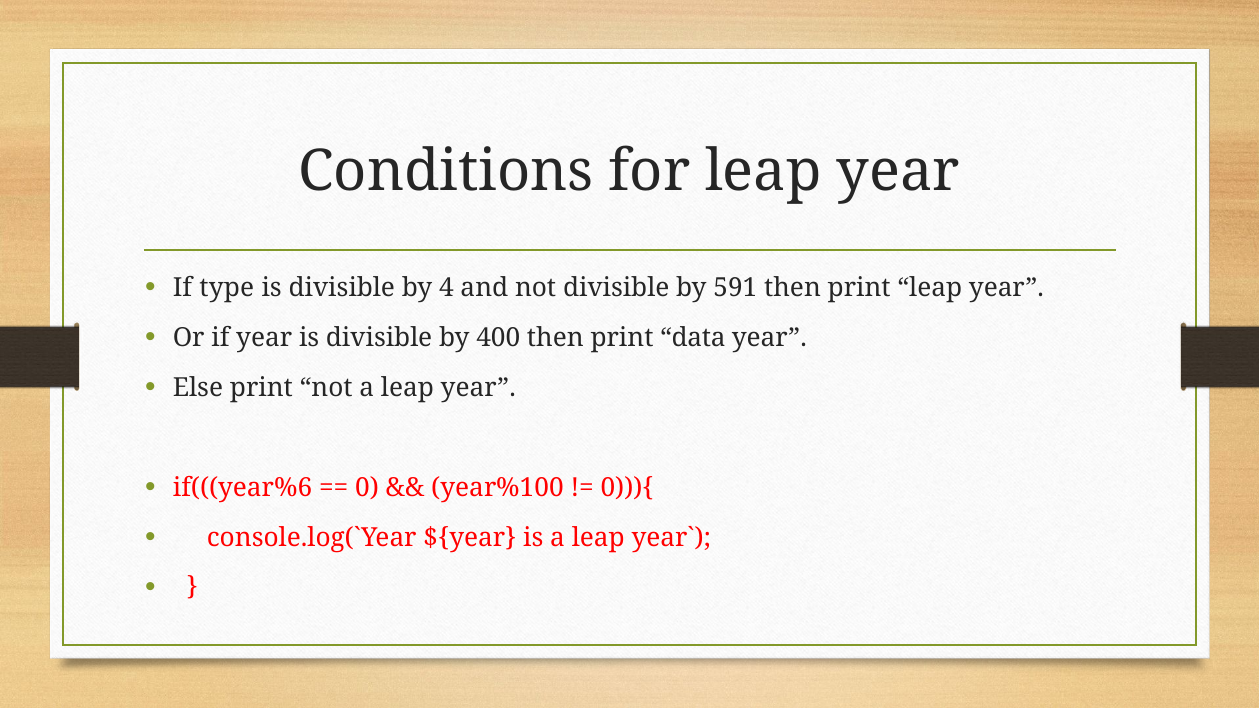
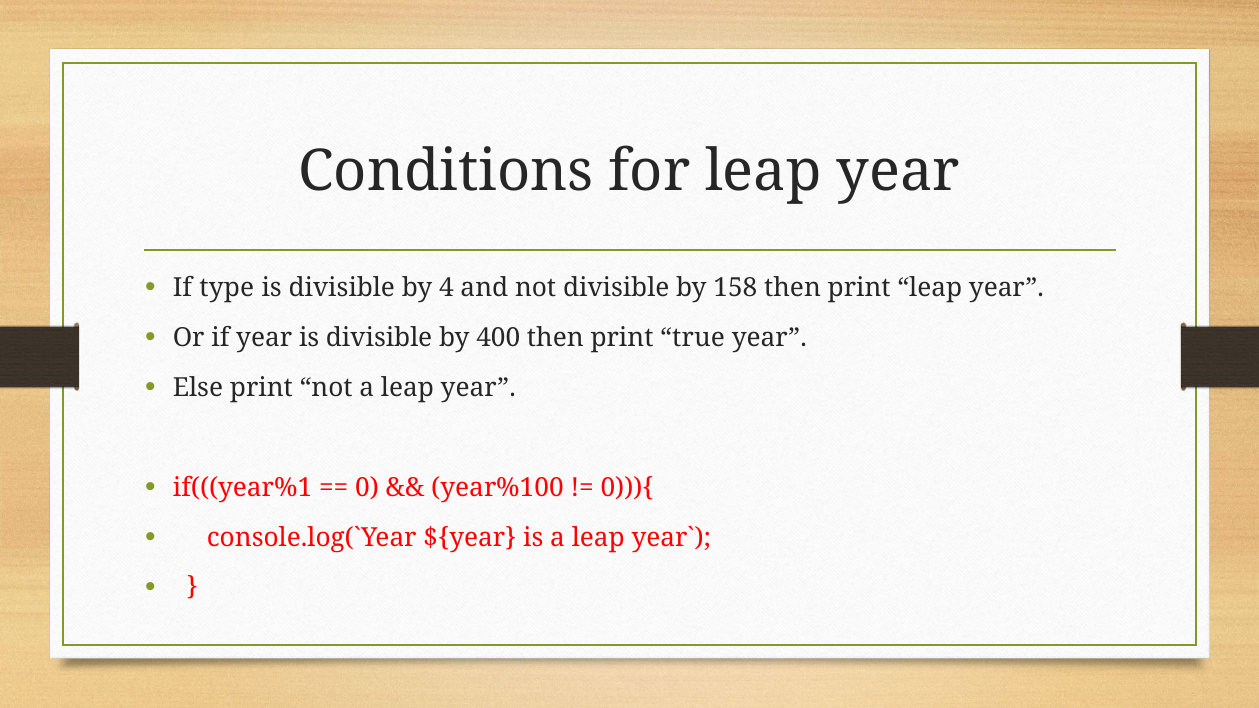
591: 591 -> 158 (735, 288)
data: data -> true (693, 338)
if(((year%6: if(((year%6 -> if(((year%1 (243, 488)
